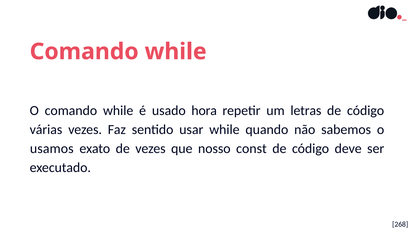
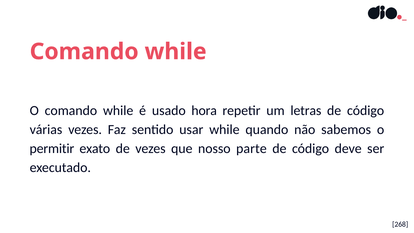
usamos: usamos -> permitir (52, 149)
const: const -> parte (251, 149)
